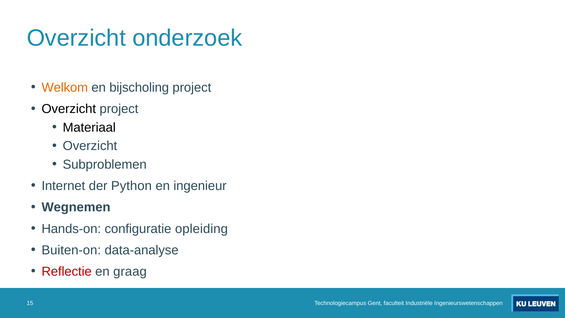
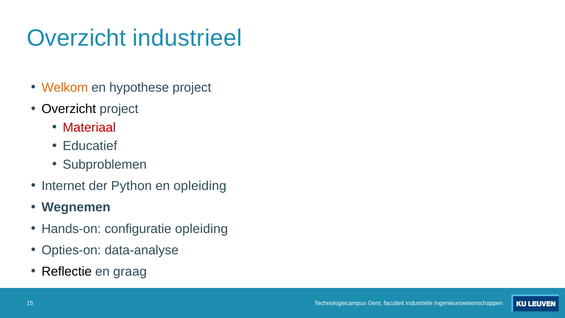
onderzoek: onderzoek -> industrieel (187, 38)
bijscholing: bijscholing -> hypothese (139, 88)
Materiaal colour: black -> red (89, 127)
Overzicht: Overzicht -> Educatief (90, 146)
en ingenieur: ingenieur -> opleiding (200, 186)
Buiten-on: Buiten-on -> Opties-on (71, 250)
Reflectie colour: red -> black (67, 271)
